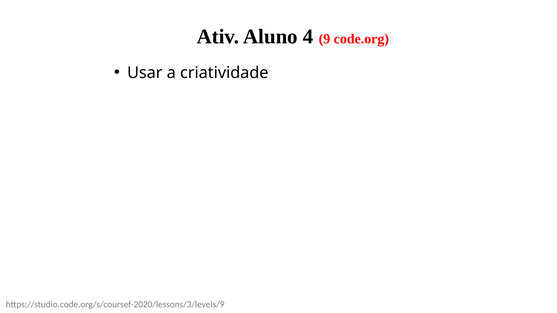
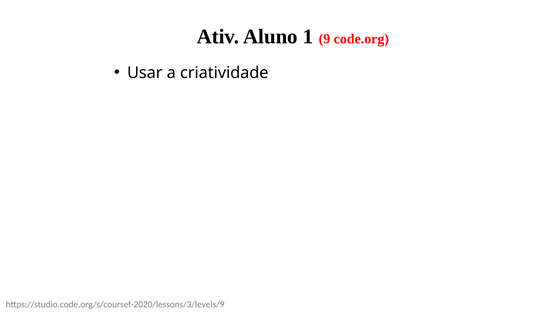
4: 4 -> 1 (308, 37)
